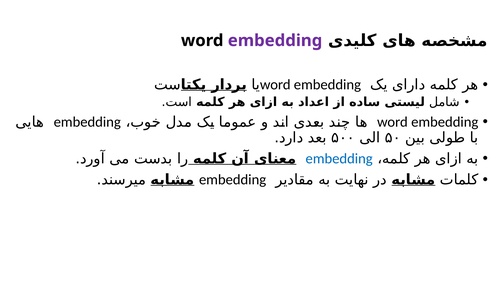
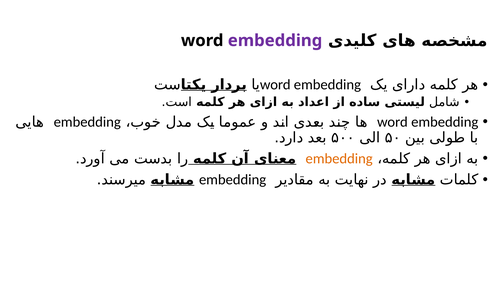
embedding colour: blue -> orange (339, 159)
